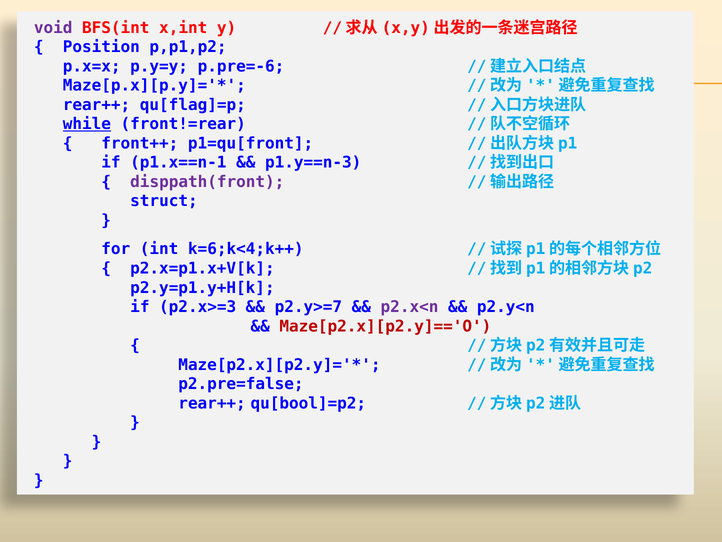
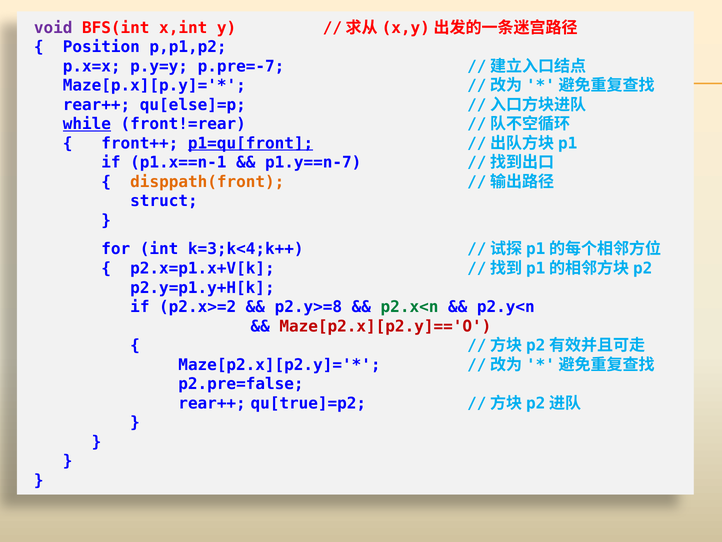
p.pre=-6: p.pre=-6 -> p.pre=-7 (241, 66)
qu[flag]=p: qu[flag]=p -> qu[else]=p (193, 105)
p1=qu[front underline: none -> present (251, 143)
p1.y==n-3: p1.y==n-3 -> p1.y==n-7 (313, 162)
disppath(front colour: purple -> orange (207, 182)
k=6;k<4;k++: k=6;k<4;k++ -> k=3;k<4;k++ (246, 249)
p2.x>=3: p2.x>=3 -> p2.x>=2 (198, 307)
p2.y>=7: p2.y>=7 -> p2.y>=8 (308, 307)
p2.x<n colour: purple -> green (410, 307)
qu[bool]=p2: qu[bool]=p2 -> qu[true]=p2 (308, 403)
